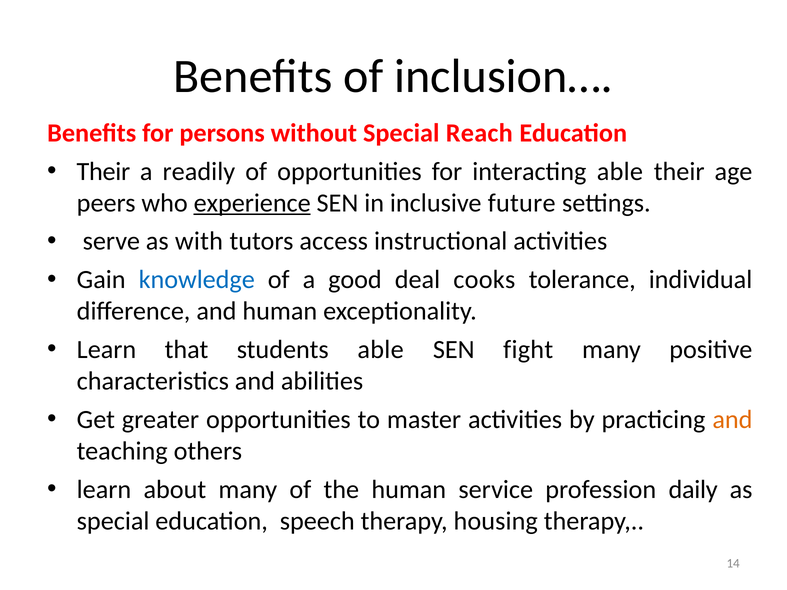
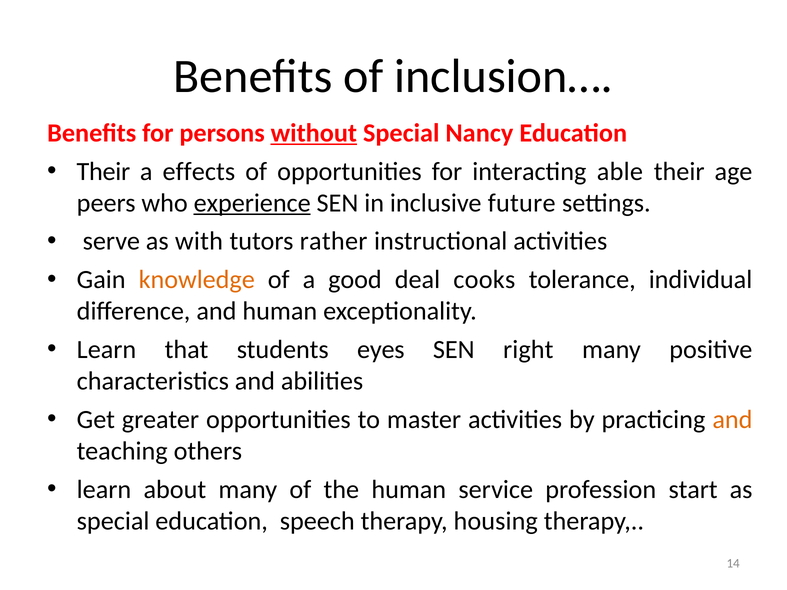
without underline: none -> present (314, 133)
Reach: Reach -> Nancy (479, 133)
readily: readily -> effects (199, 171)
access: access -> rather (334, 241)
knowledge colour: blue -> orange (197, 280)
students able: able -> eyes (381, 350)
fight: fight -> right (528, 350)
daily: daily -> start (693, 490)
